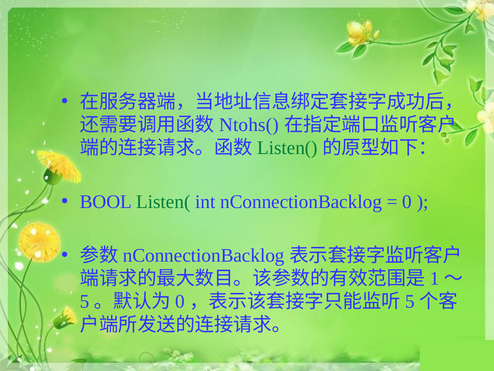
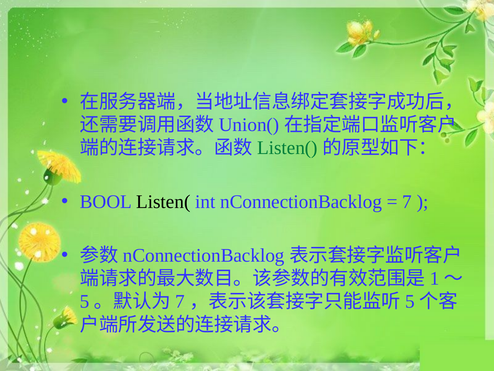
Ntohs(: Ntohs( -> Union( (249, 125)
Listen( colour: green -> black (163, 201)
0: 0 -> 7 (407, 201)
0: 0 -> 7 (180, 301)
